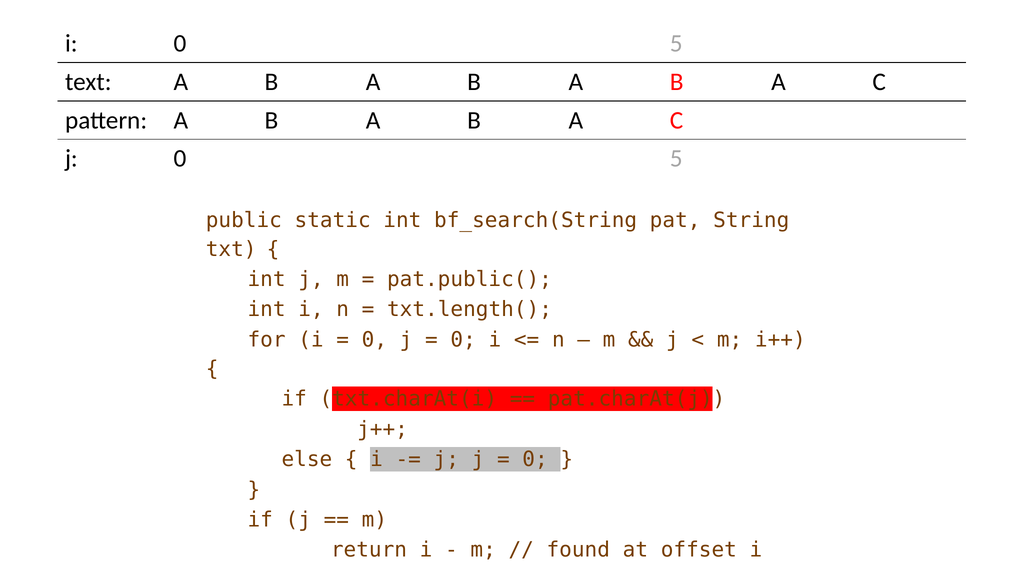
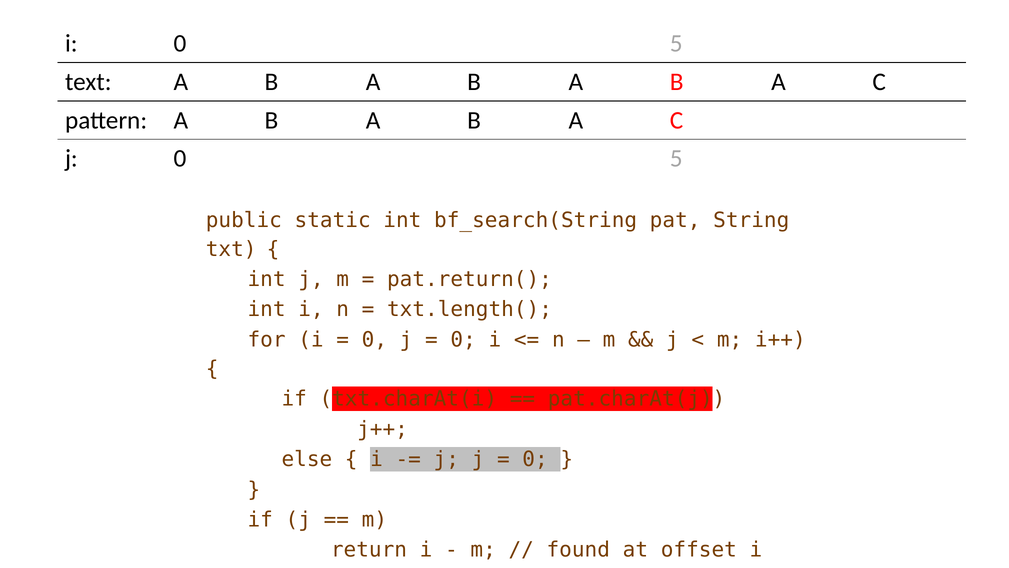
pat.public(: pat.public( -> pat.return( (469, 279)
